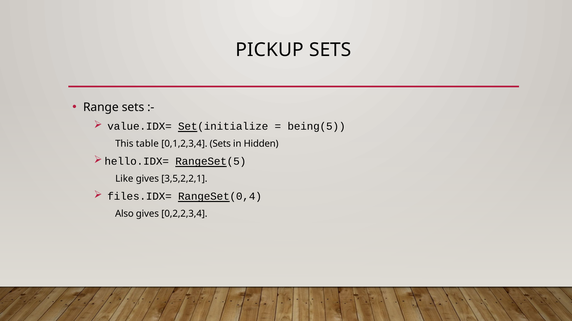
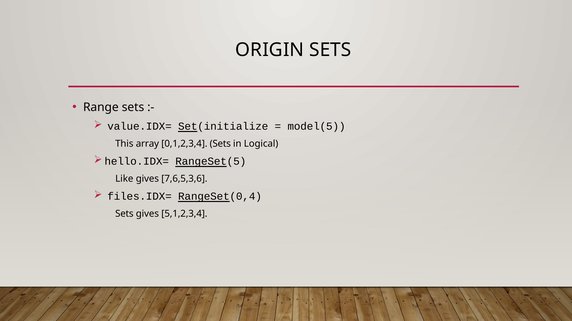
PICKUP: PICKUP -> ORIGIN (270, 50)
being(5: being(5 -> model(5 (316, 127)
table: table -> array (147, 144)
Hidden: Hidden -> Logical (261, 144)
3,5,2,2,1: 3,5,2,2,1 -> 7,6,5,3,6 (184, 179)
Also: Also -> Sets (124, 214)
0,2,2,3,4: 0,2,2,3,4 -> 5,1,2,3,4 (184, 214)
